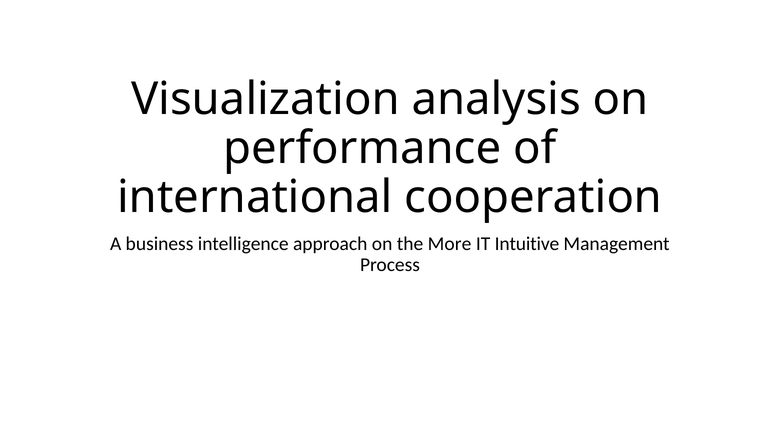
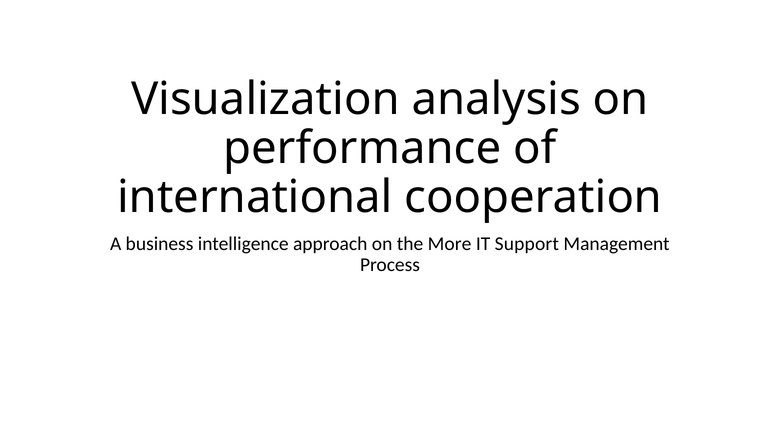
Intuitive: Intuitive -> Support (527, 244)
